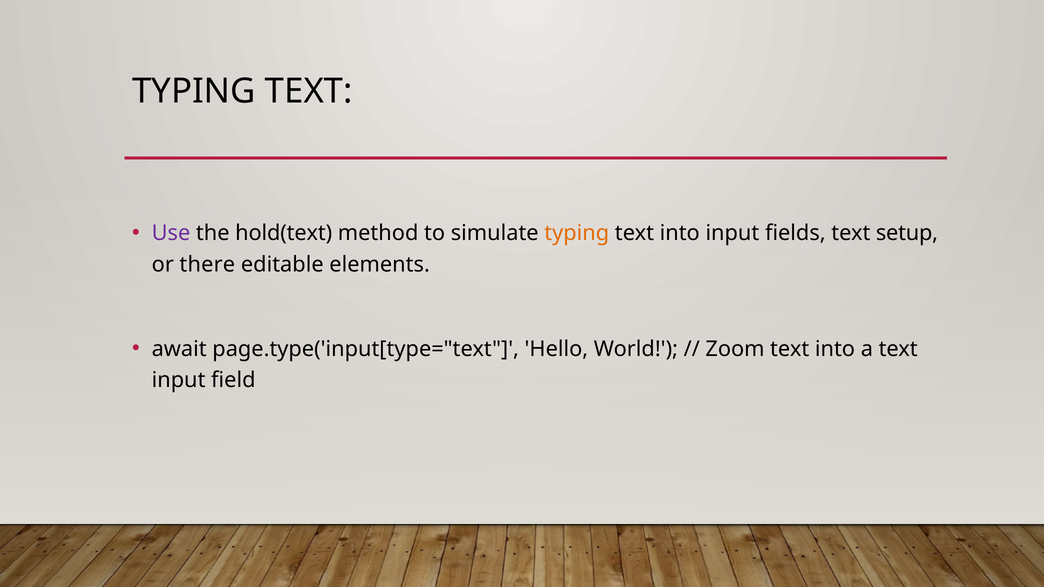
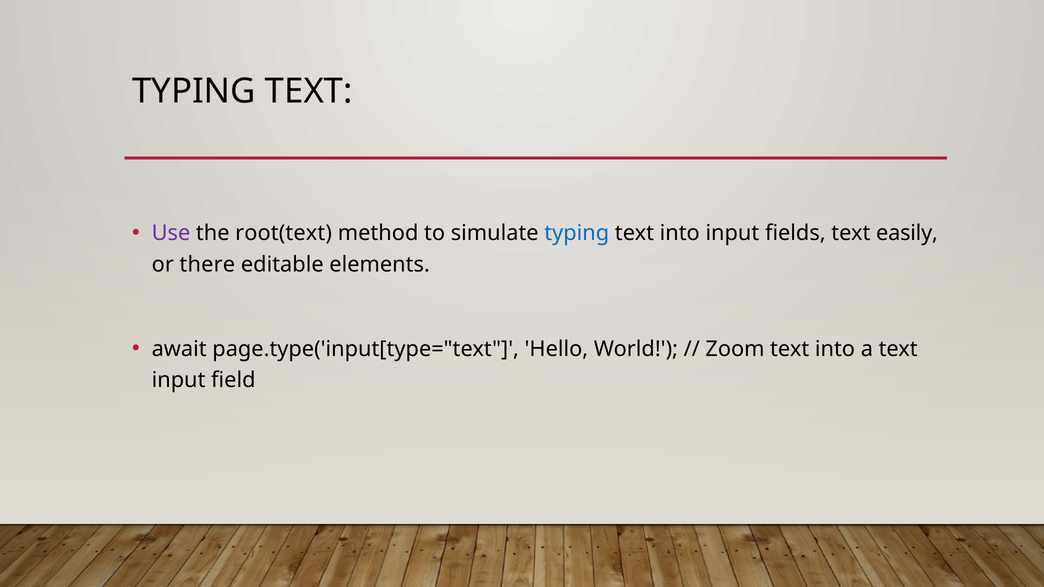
hold(text: hold(text -> root(text (284, 233)
typing colour: orange -> blue (577, 233)
setup: setup -> easily (907, 233)
